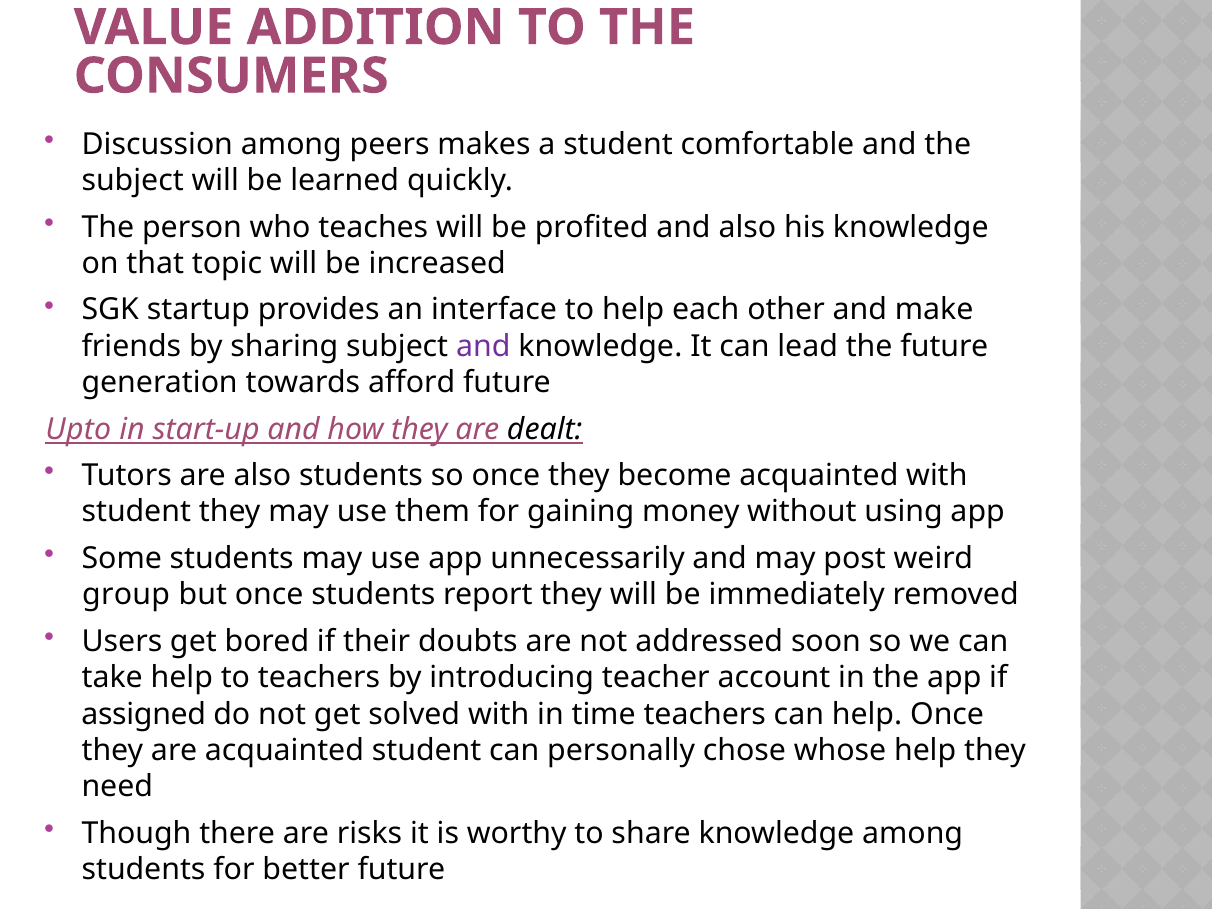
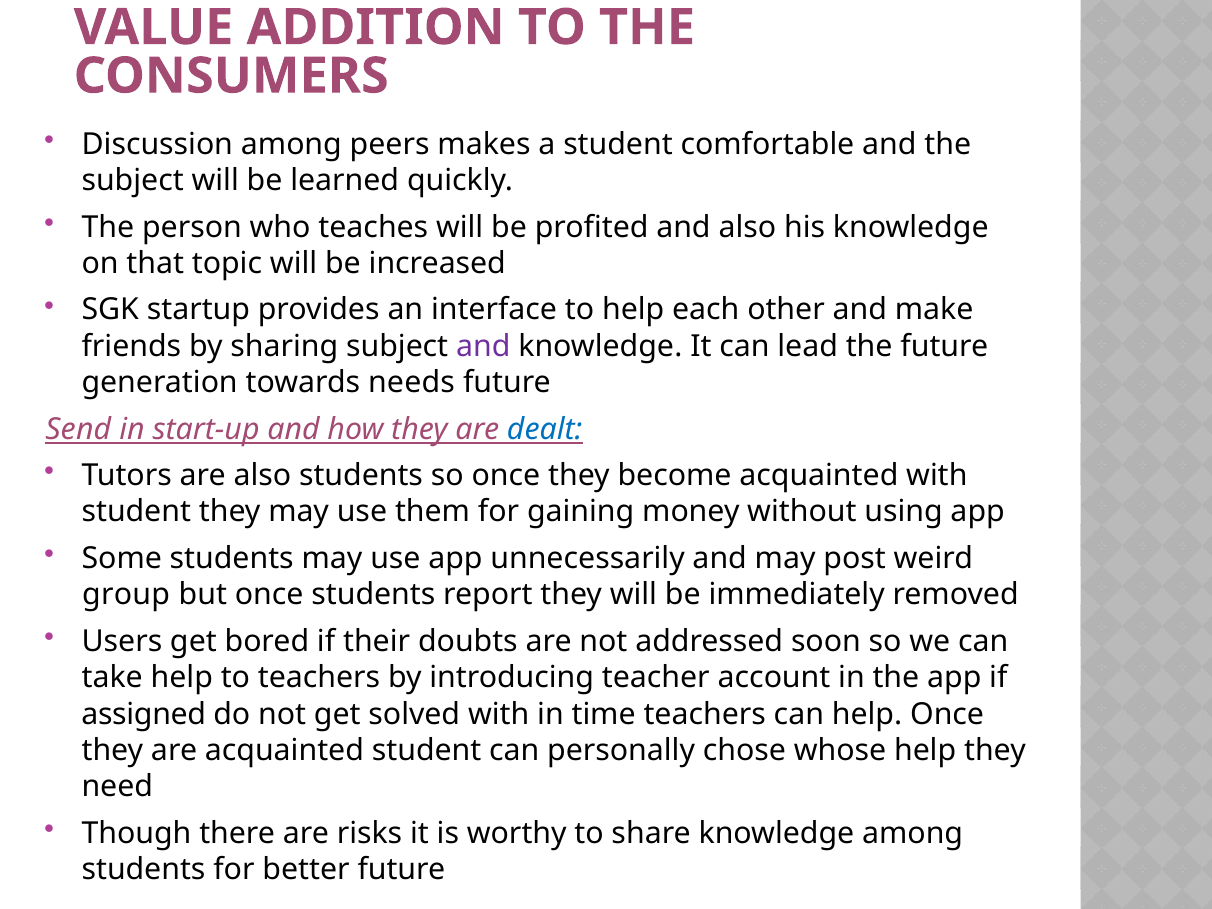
afford: afford -> needs (411, 383)
Upto: Upto -> Send (78, 429)
dealt colour: black -> blue (545, 429)
